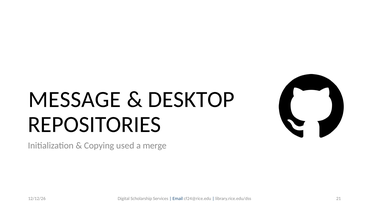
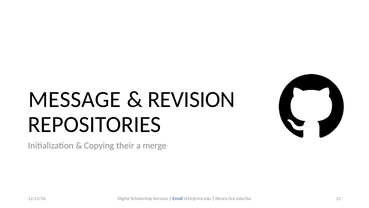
DESKTOP: DESKTOP -> REVISION (191, 99)
used: used -> their (125, 145)
